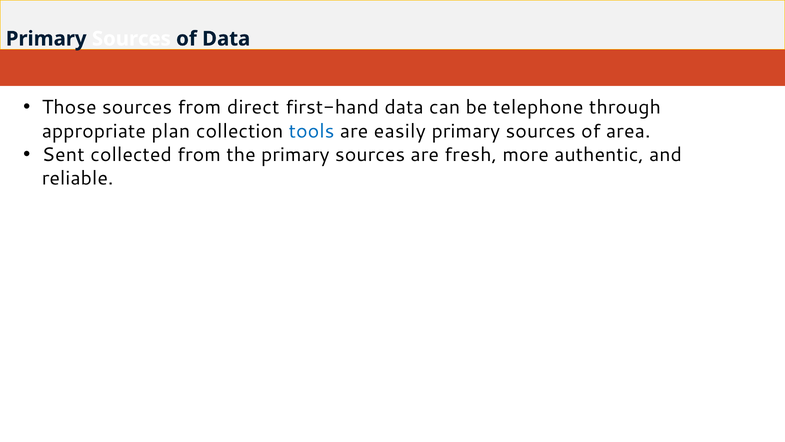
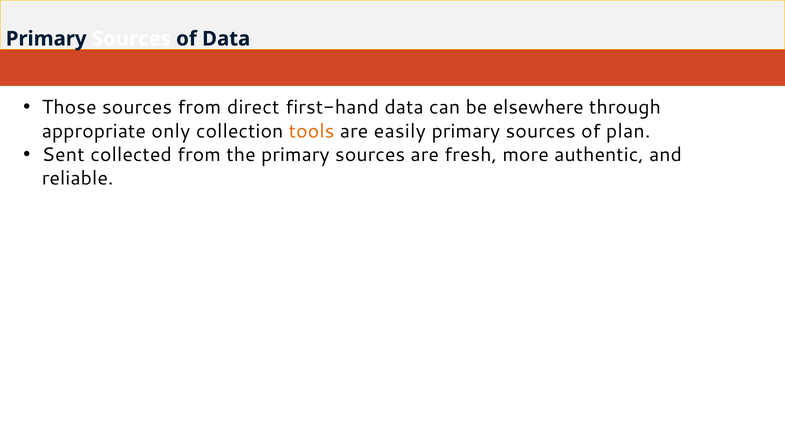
telephone: telephone -> elsewhere (538, 107)
plan: plan -> only (171, 131)
tools colour: blue -> orange (312, 131)
area: area -> plan (628, 131)
